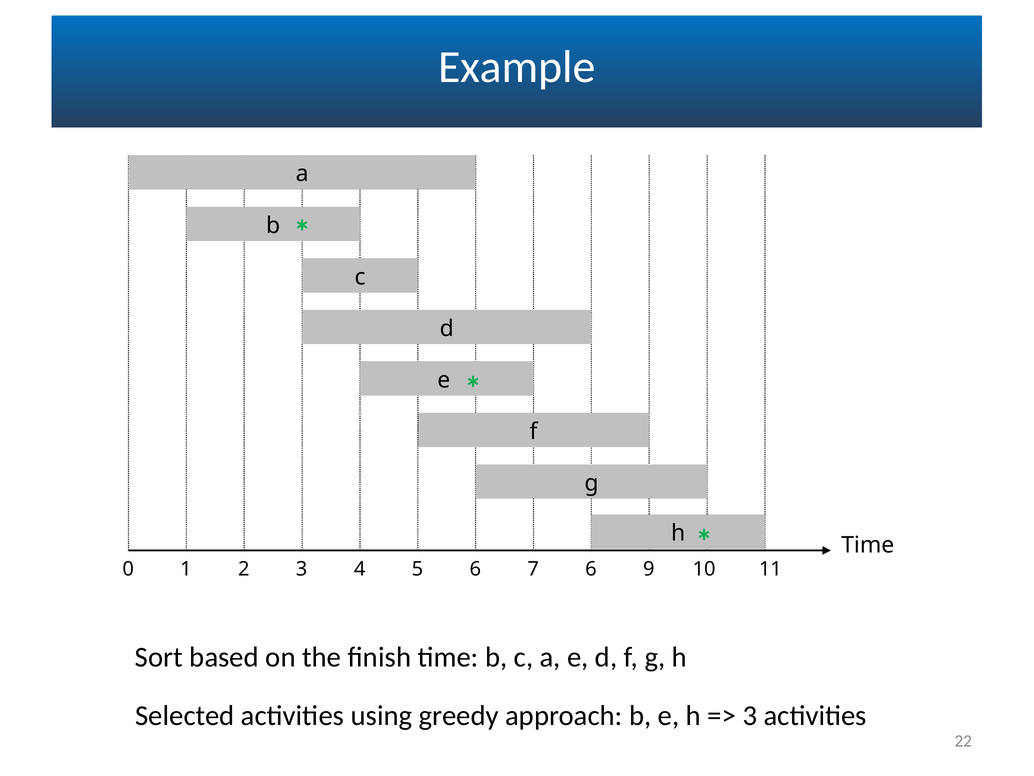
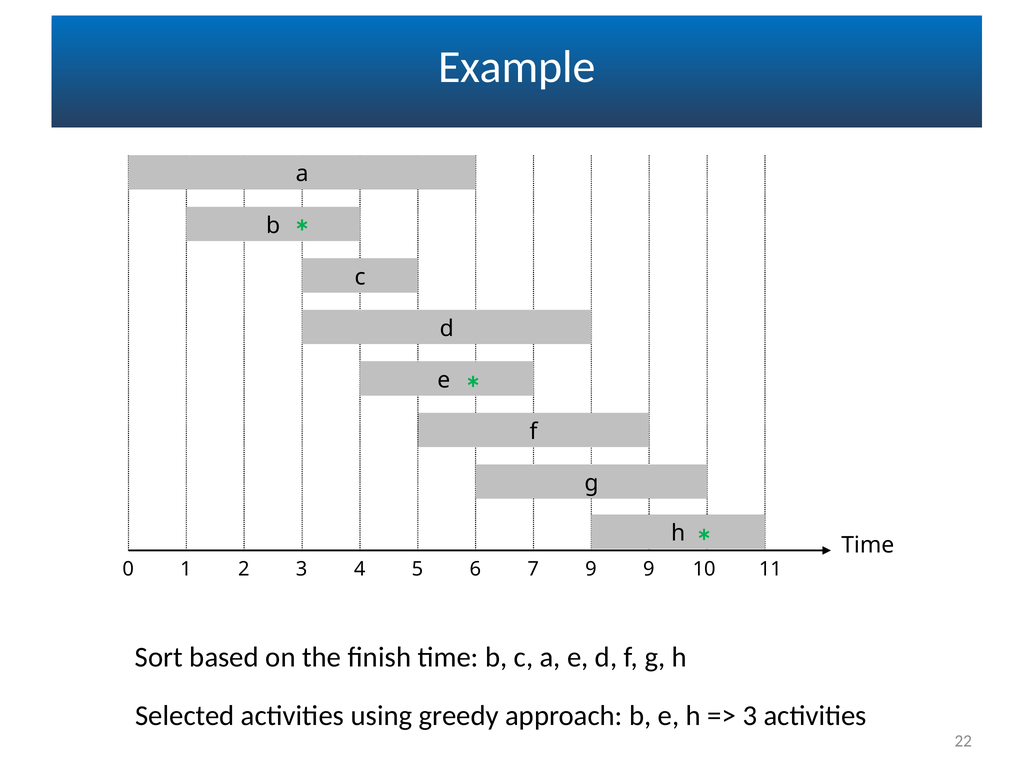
7 6: 6 -> 9 (591, 569)
